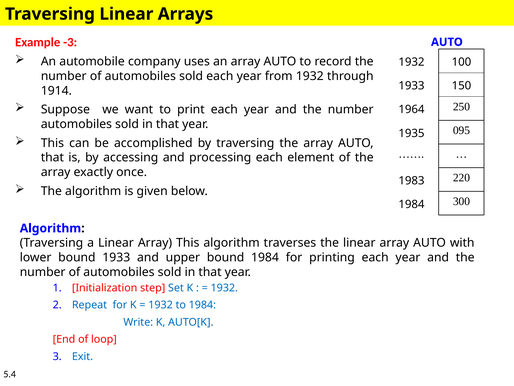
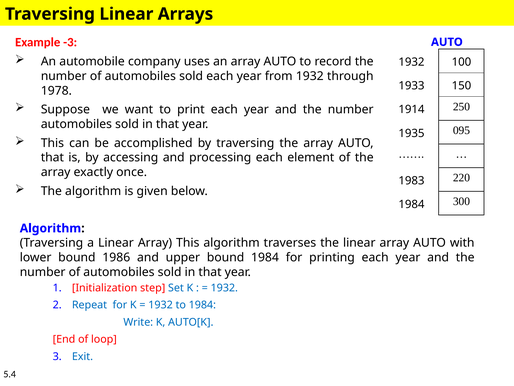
1914: 1914 -> 1978 (56, 91)
1964: 1964 -> 1914 (411, 109)
bound 1933: 1933 -> 1986 (116, 257)
